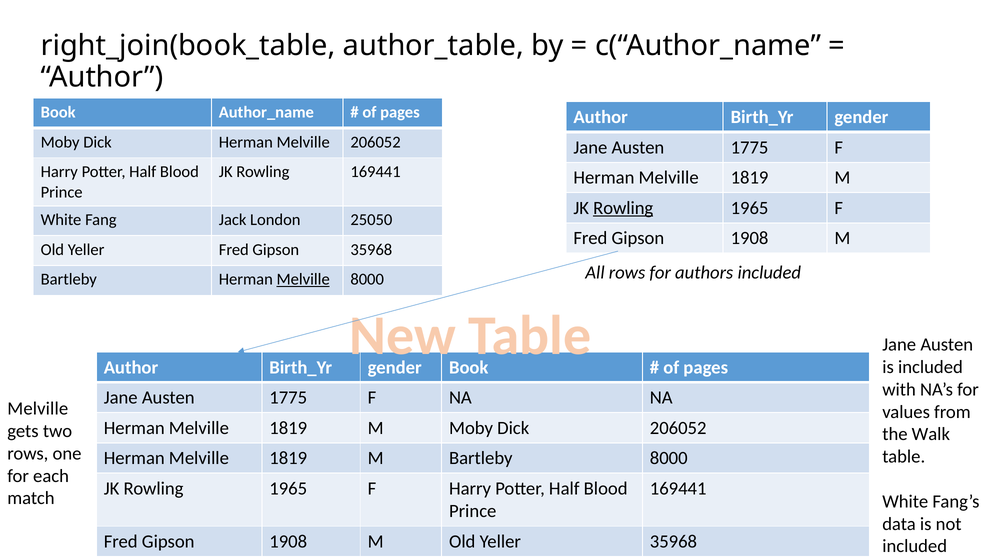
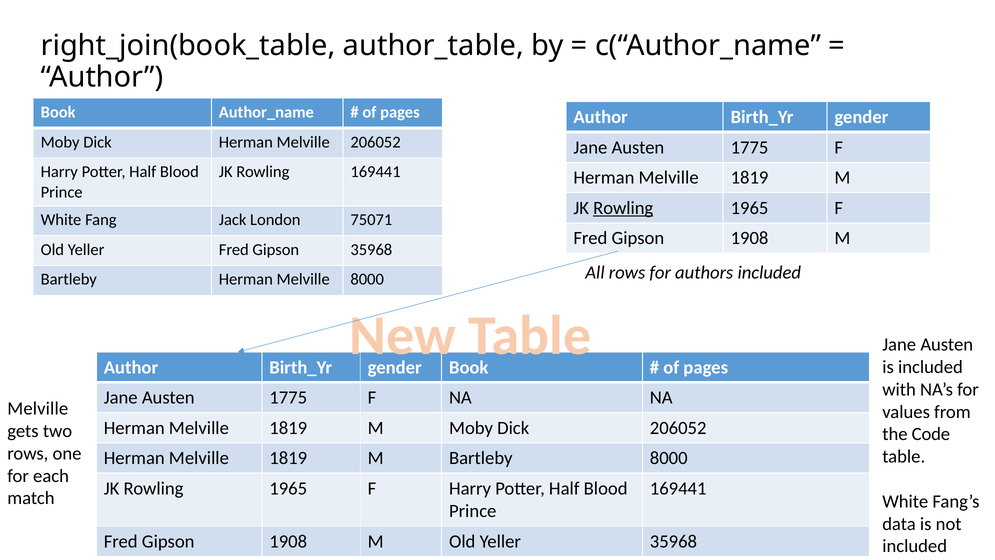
25050: 25050 -> 75071 (371, 220)
Melville underline: present -> none (303, 279)
Walk: Walk -> Code (931, 434)
